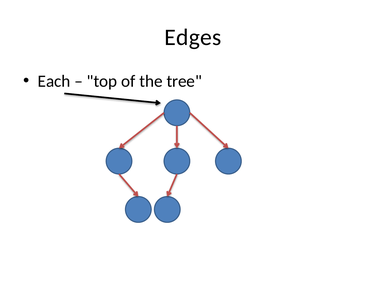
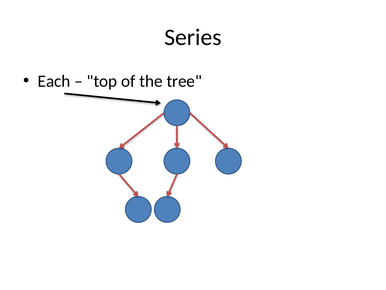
Edges: Edges -> Series (193, 37)
